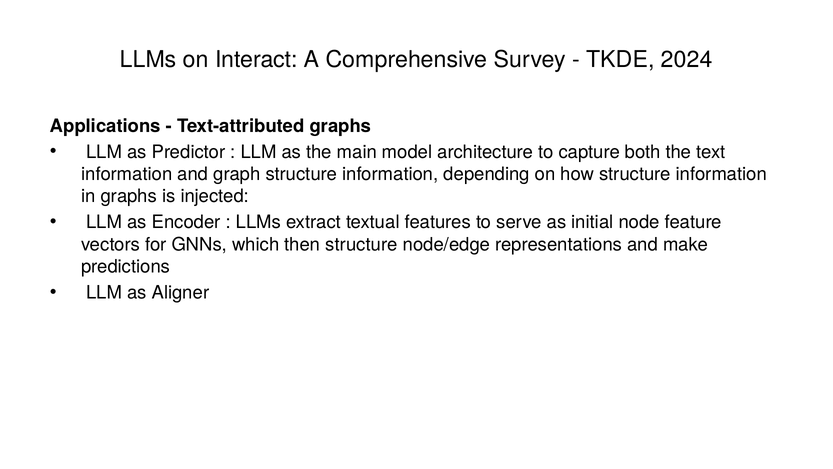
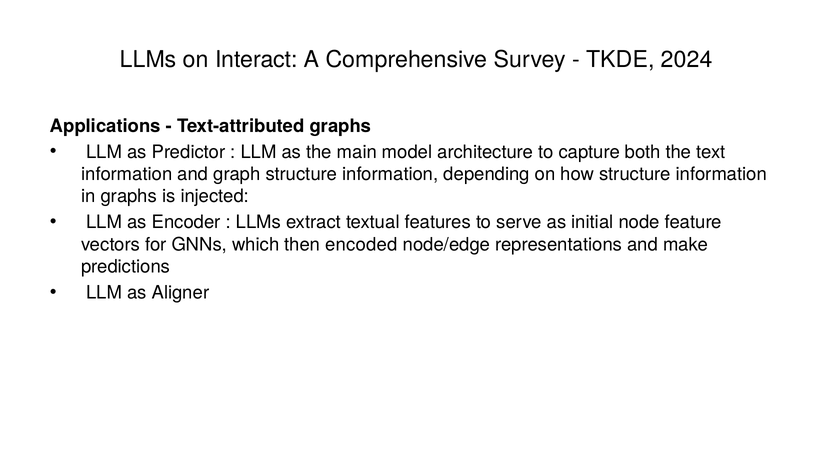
then structure: structure -> encoded (362, 244)
